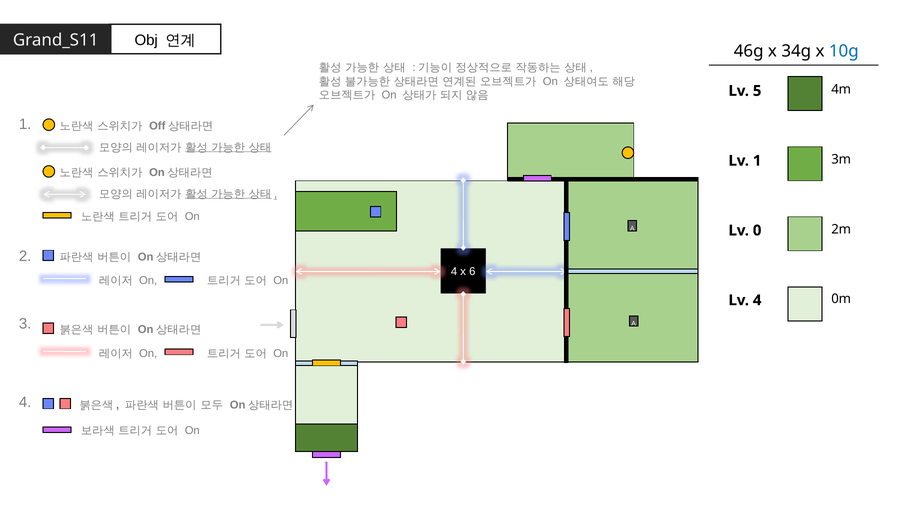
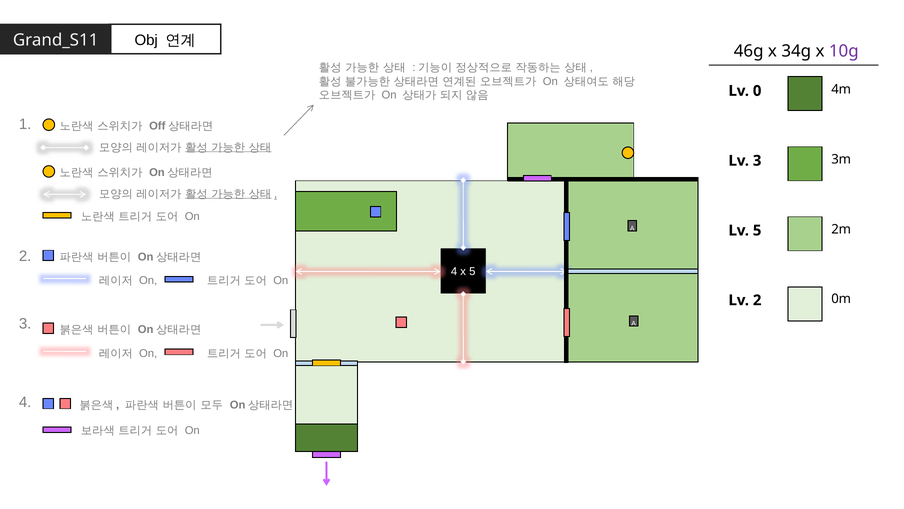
10g colour: blue -> purple (844, 51)
5: 5 -> 0 (757, 91)
Lv 1: 1 -> 3 (757, 161)
Lv 0: 0 -> 5 (757, 230)
x 6: 6 -> 5 (472, 271)
Lv 4: 4 -> 2 (757, 300)
